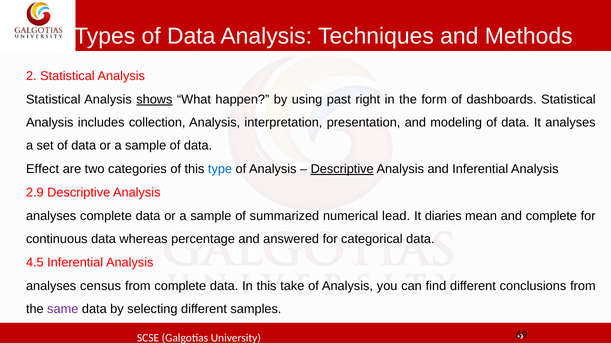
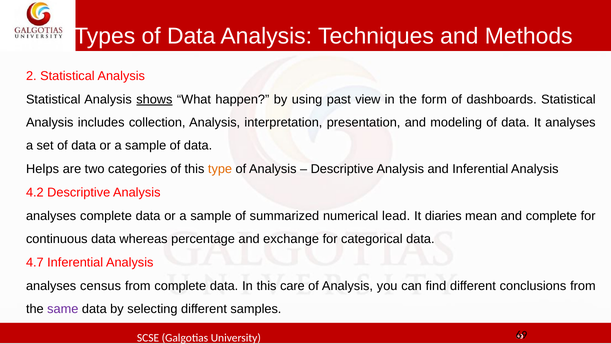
right: right -> view (368, 100)
Effect: Effect -> Helps (43, 169)
type colour: blue -> orange (220, 169)
Descriptive underline: present -> none (342, 169)
2.9: 2.9 -> 4.2 (35, 192)
answered: answered -> exchange (291, 239)
4.5: 4.5 -> 4.7 (35, 262)
take: take -> care (292, 286)
